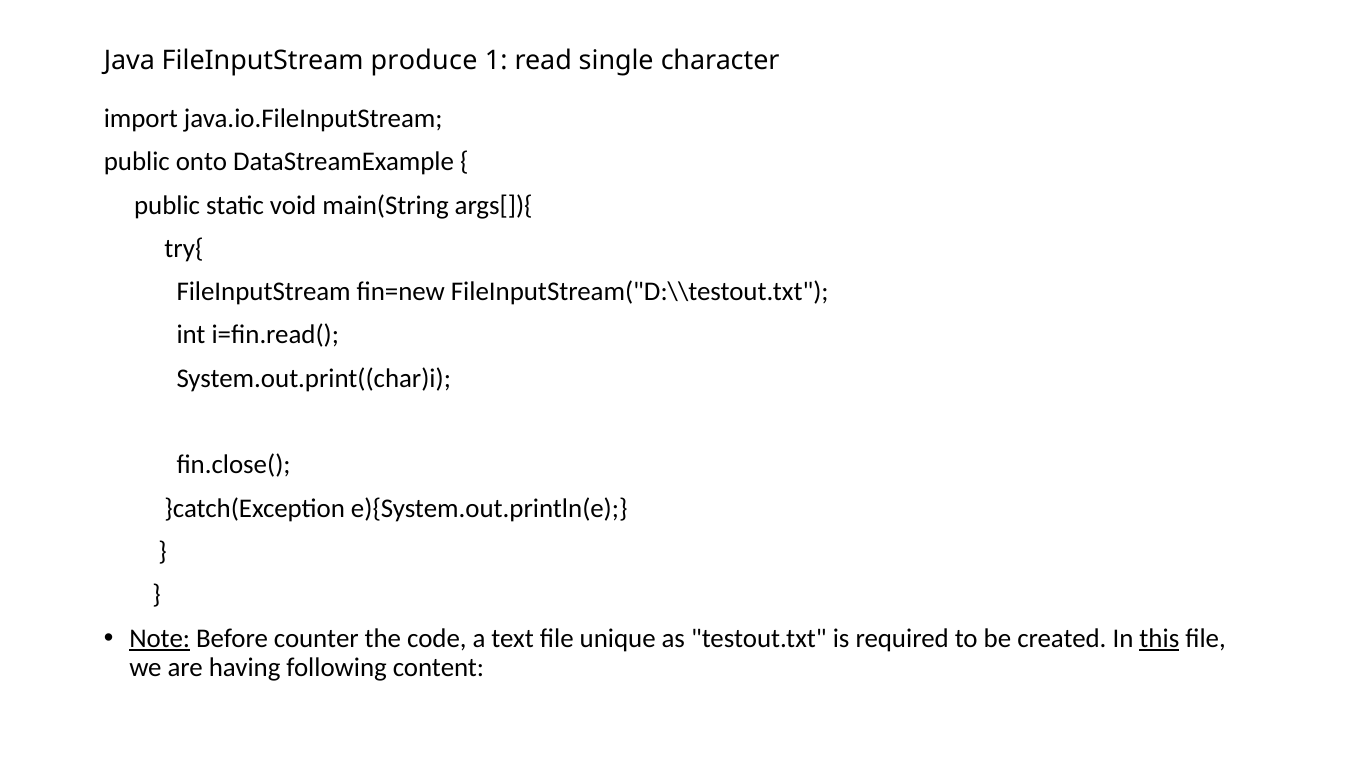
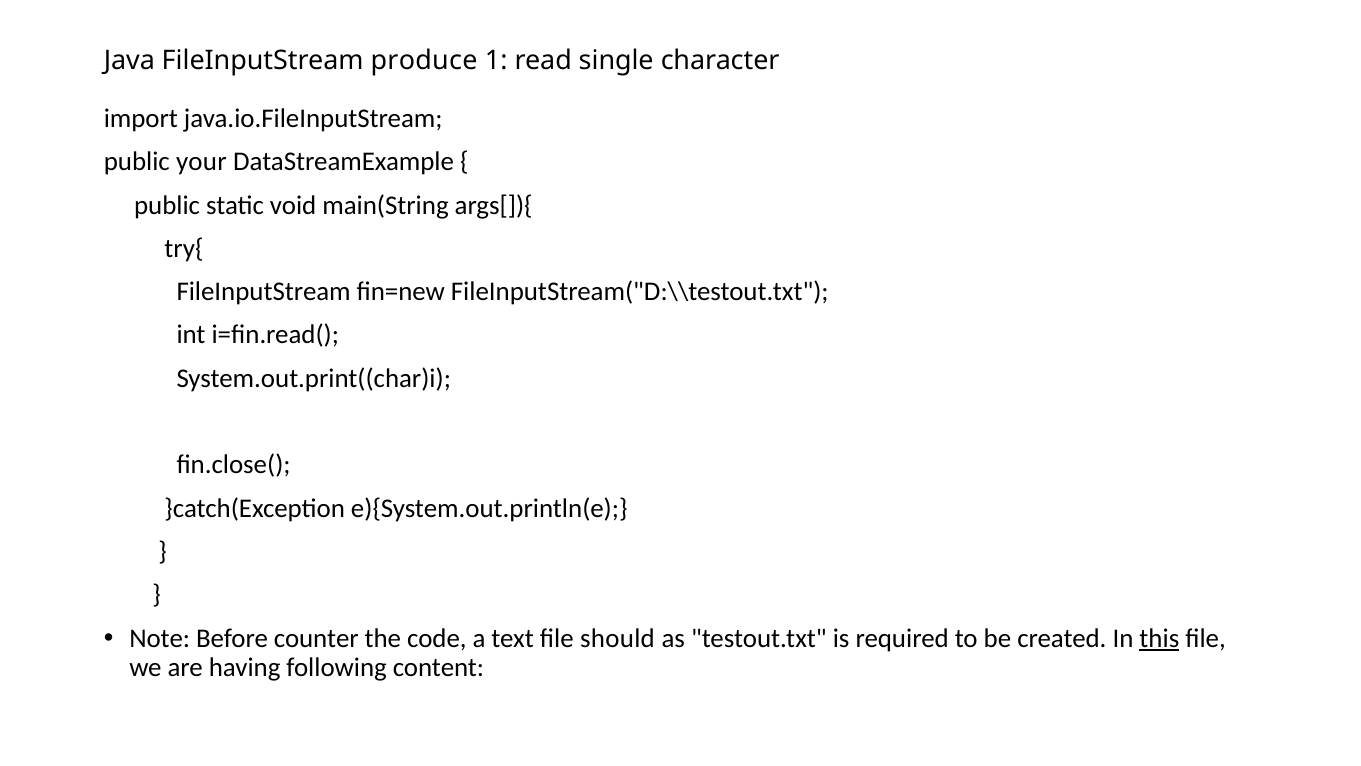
onto: onto -> your (201, 162)
Note underline: present -> none (160, 638)
unique: unique -> should (618, 638)
